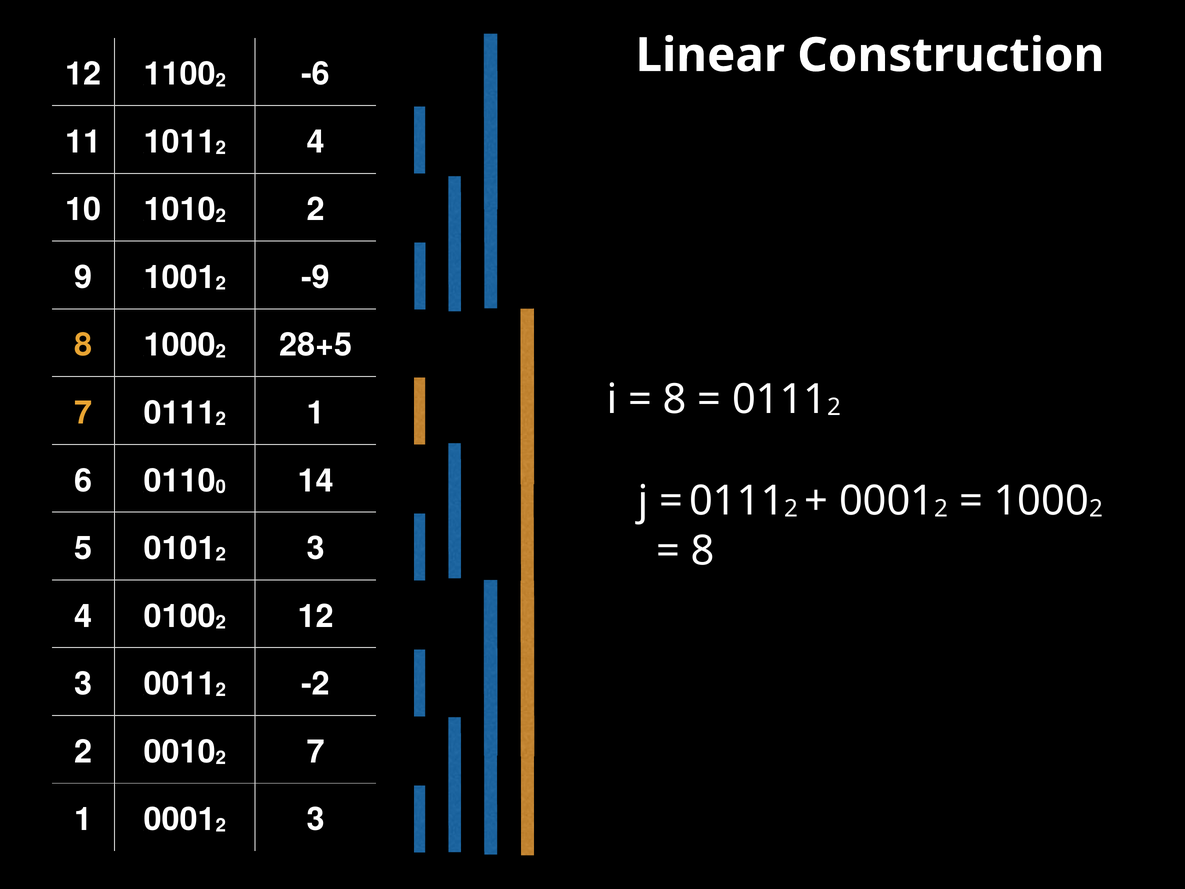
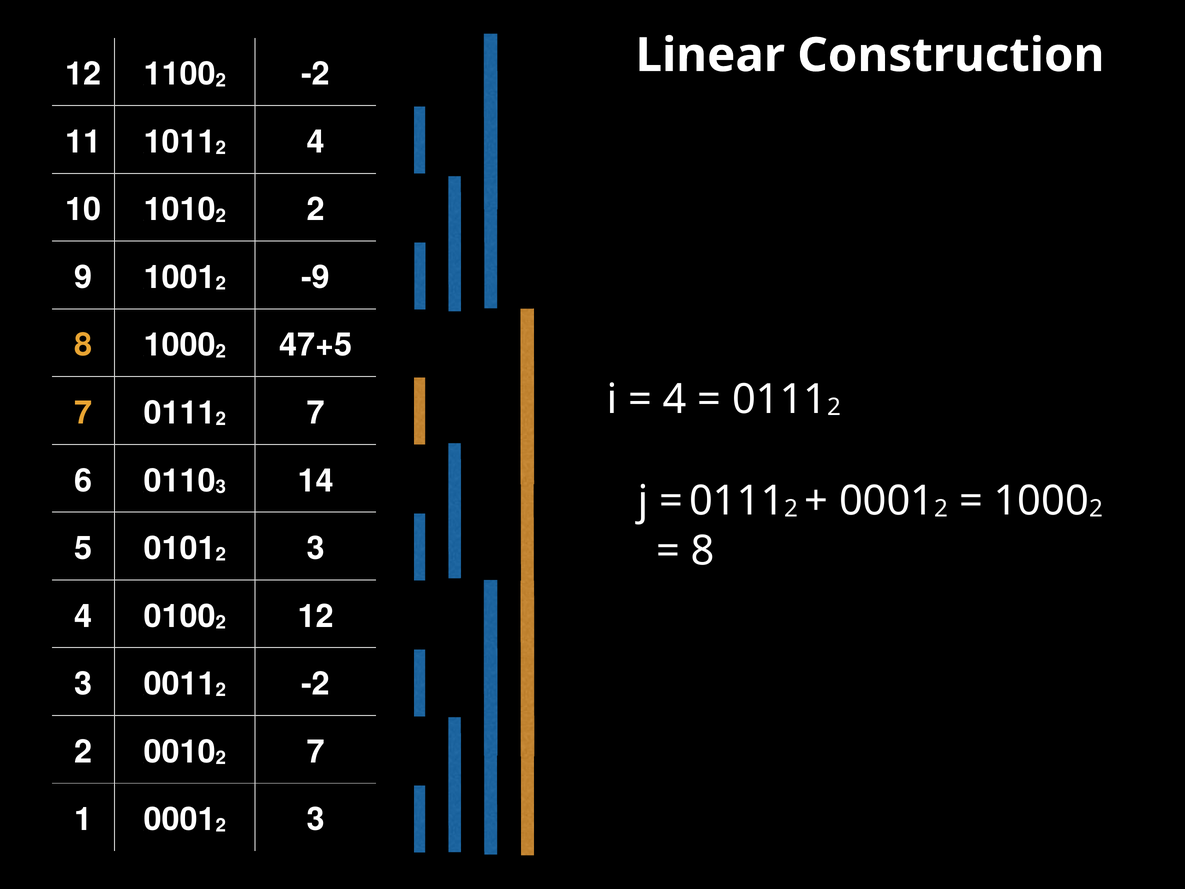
-6: -6 -> -2 (316, 74)
28+5: 28+5 -> 47+5 (316, 345)
8: 8 -> 4 (675, 399)
1: 1 -> 7 (316, 413)
0: 0 -> 3 (221, 487)
